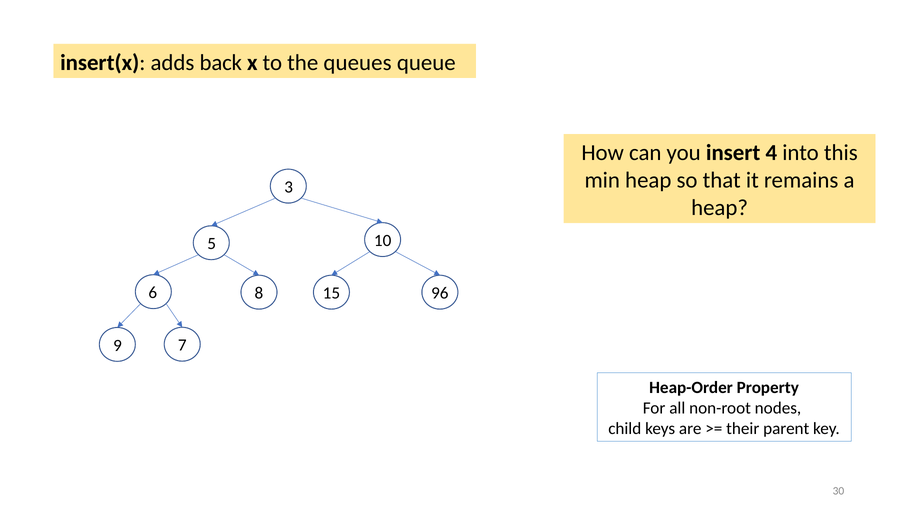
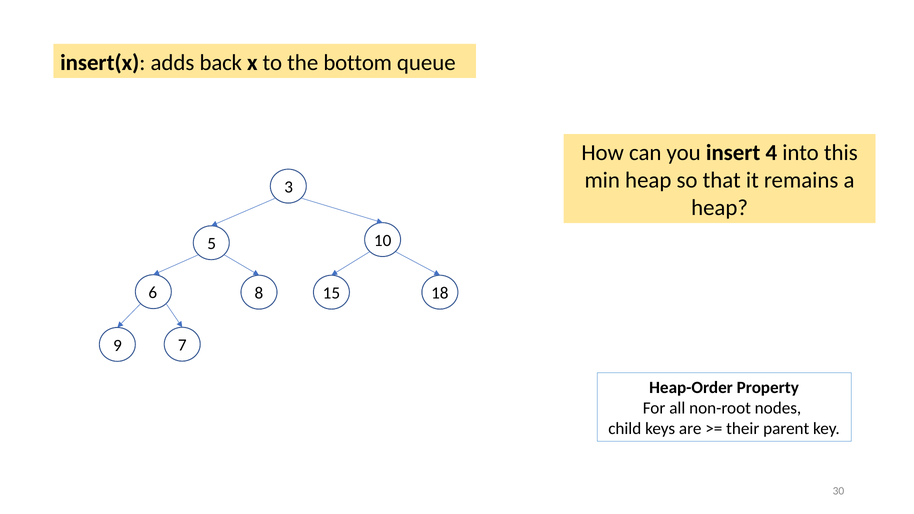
queues: queues -> bottom (358, 63)
96: 96 -> 18 (440, 293)
